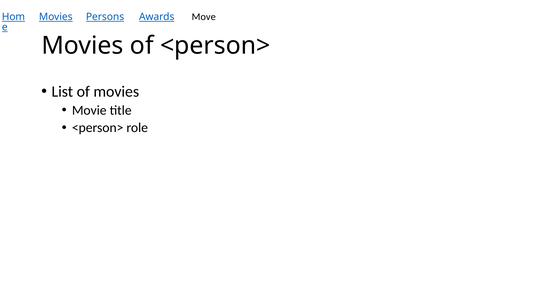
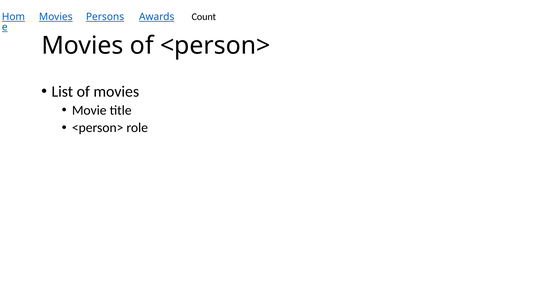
Move: Move -> Count (204, 17)
